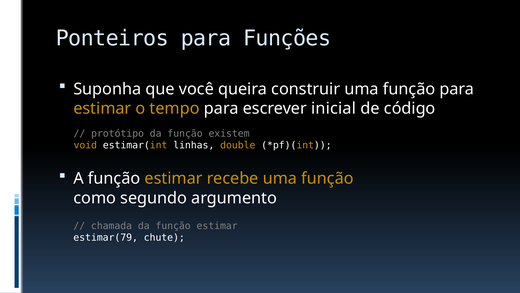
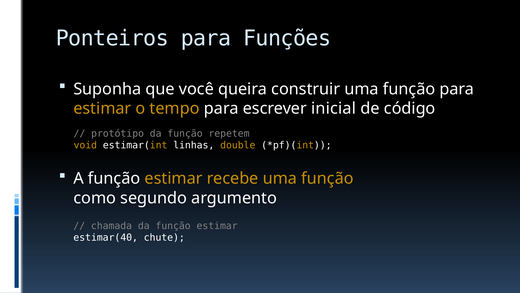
existem: existem -> repetem (229, 133)
estimar(79: estimar(79 -> estimar(40 (106, 237)
